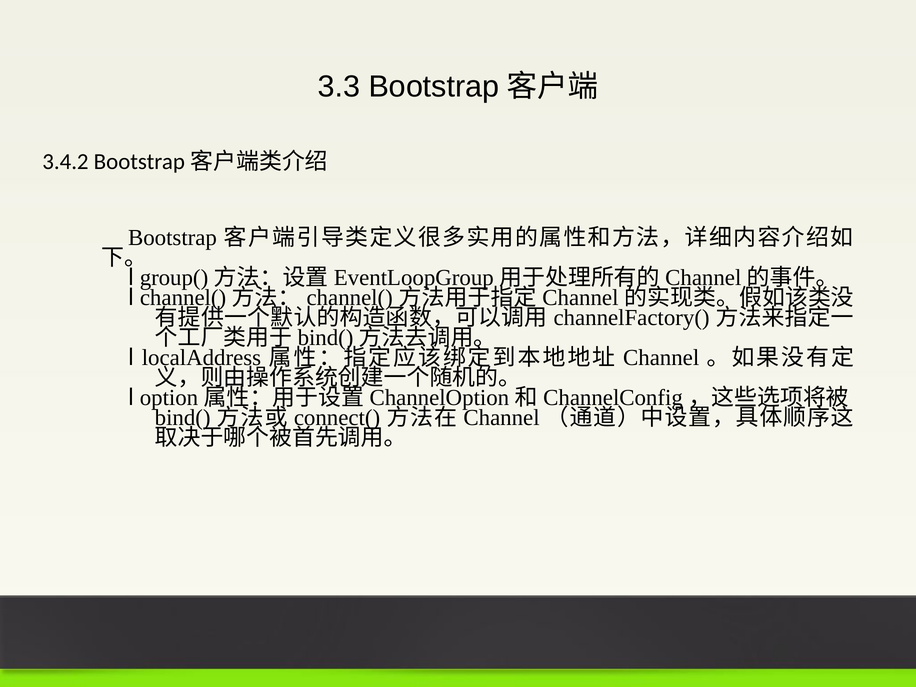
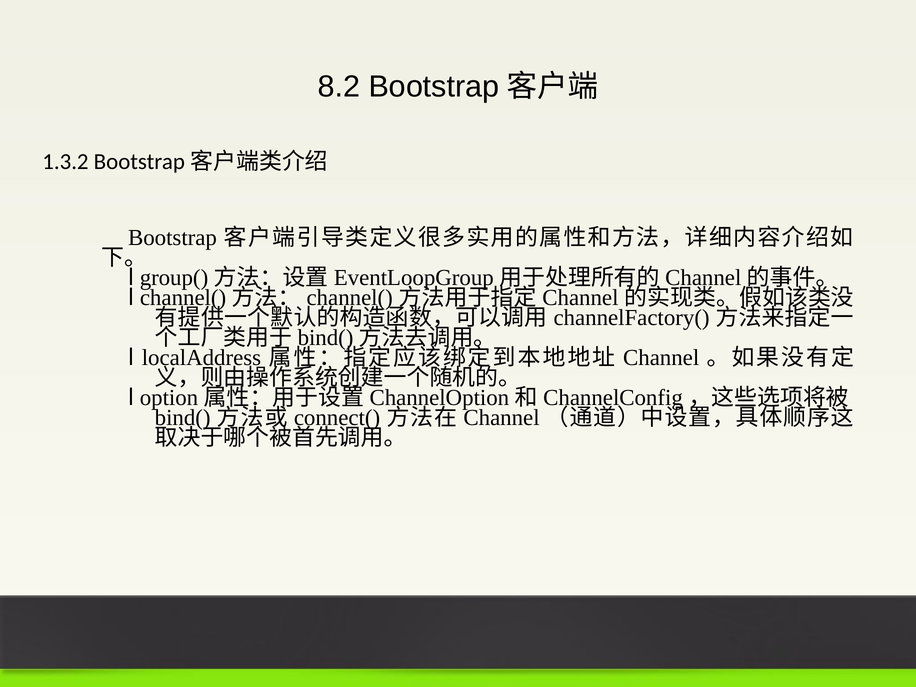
3.3: 3.3 -> 8.2 (339, 87)
3.4.2: 3.4.2 -> 1.3.2 (65, 162)
